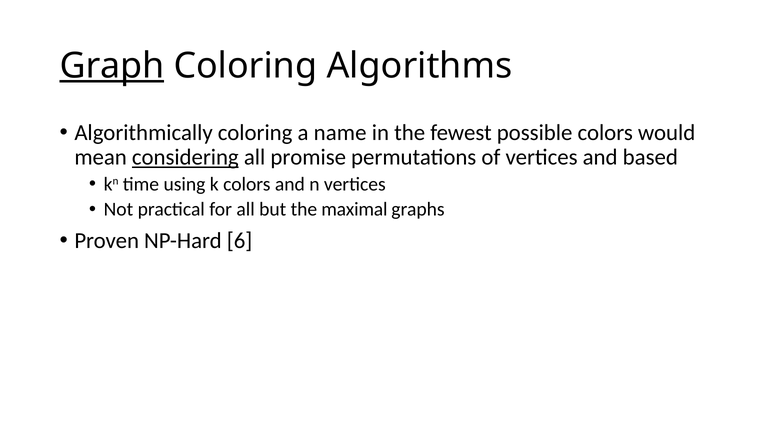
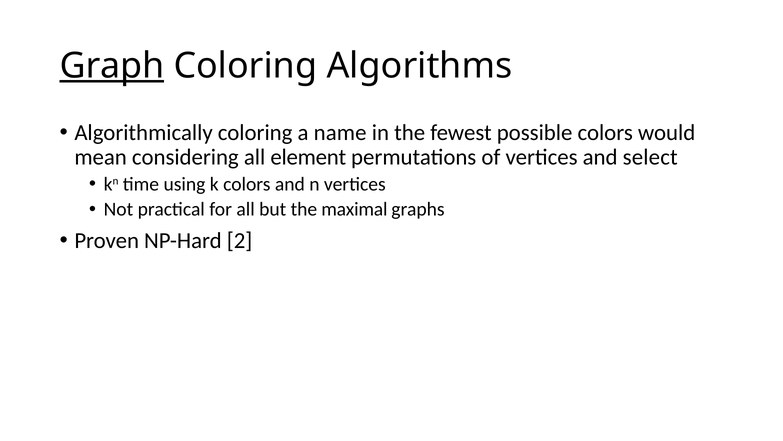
considering underline: present -> none (185, 157)
promise: promise -> element (308, 157)
based: based -> select (650, 157)
6: 6 -> 2 (240, 240)
